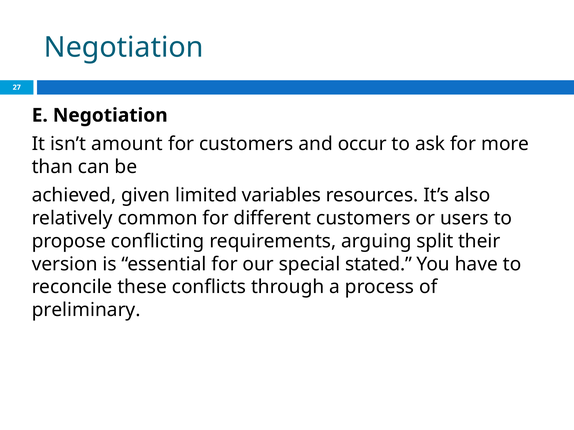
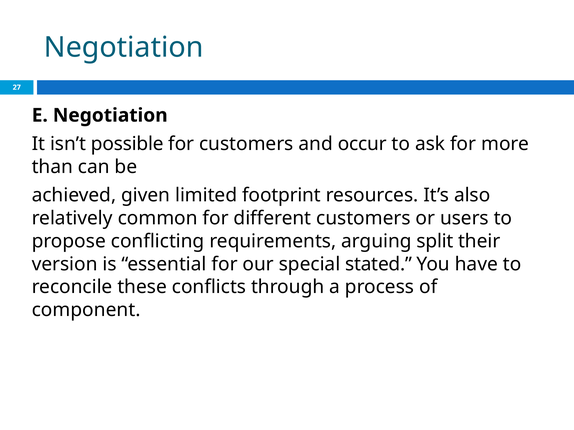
amount: amount -> possible (127, 144)
variables: variables -> footprint (282, 196)
preliminary: preliminary -> component (86, 310)
